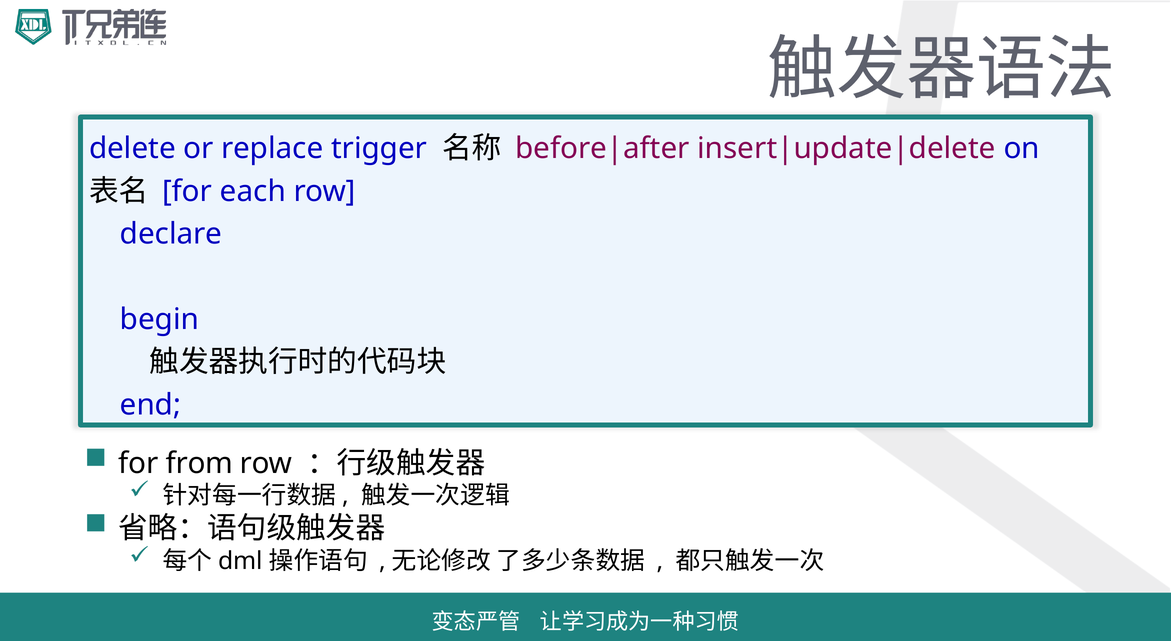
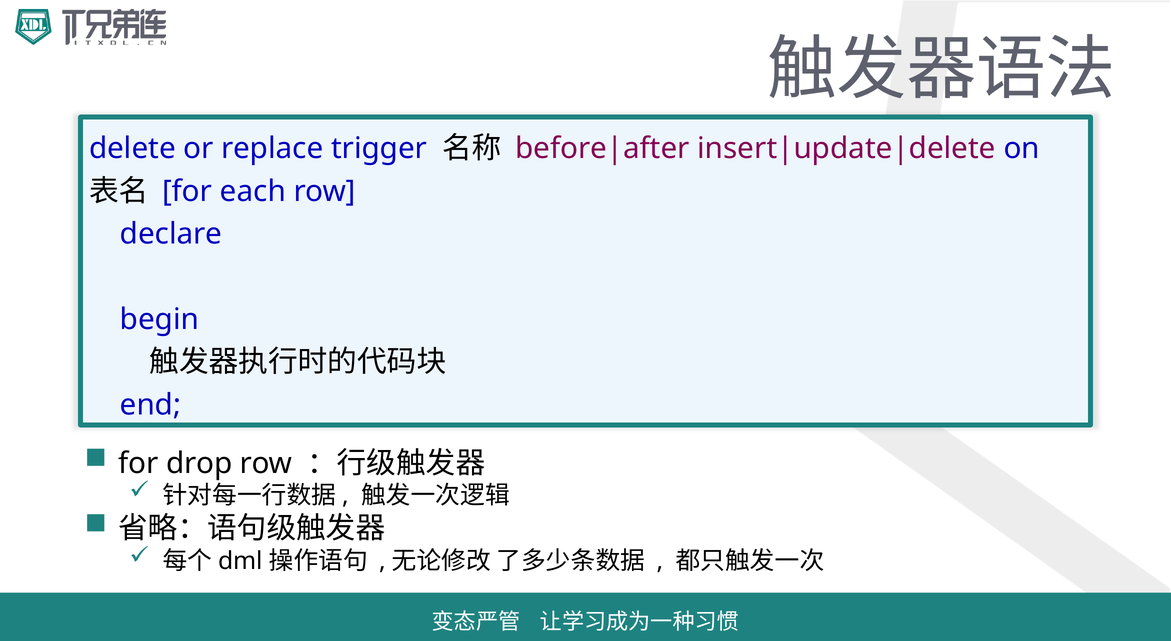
from: from -> drop (199, 463)
